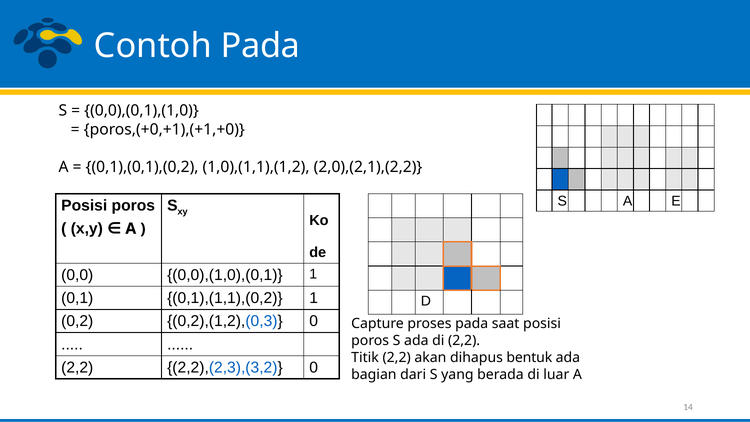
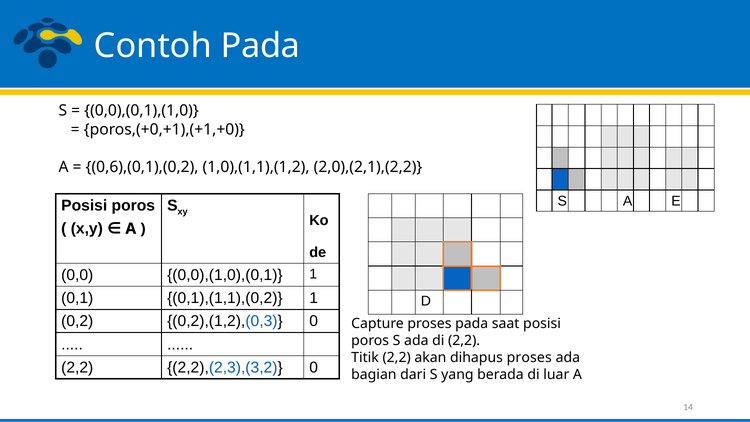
0,1),(0,1),(0,2: 0,1),(0,1),(0,2 -> 0,6),(0,1),(0,2 (142, 167)
dihapus bentuk: bentuk -> proses (529, 357)
